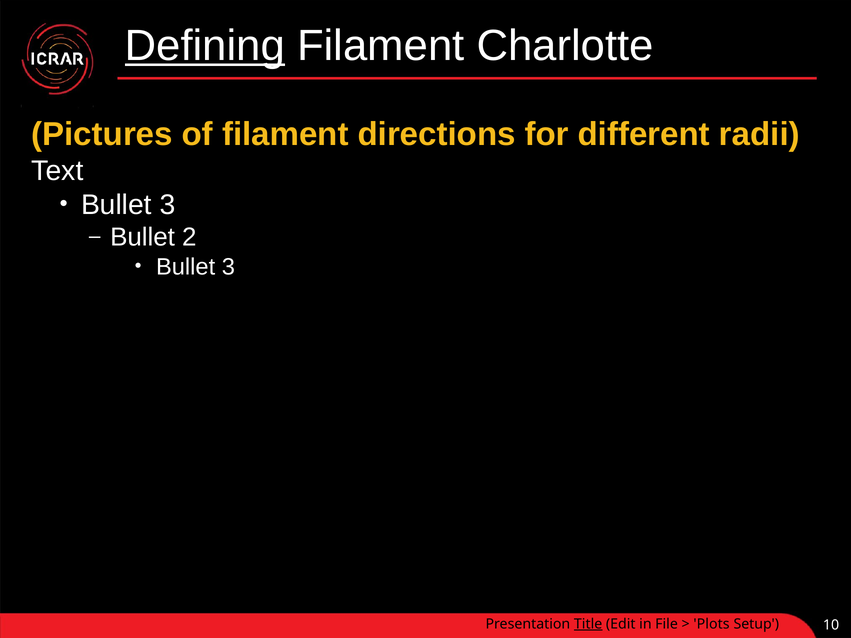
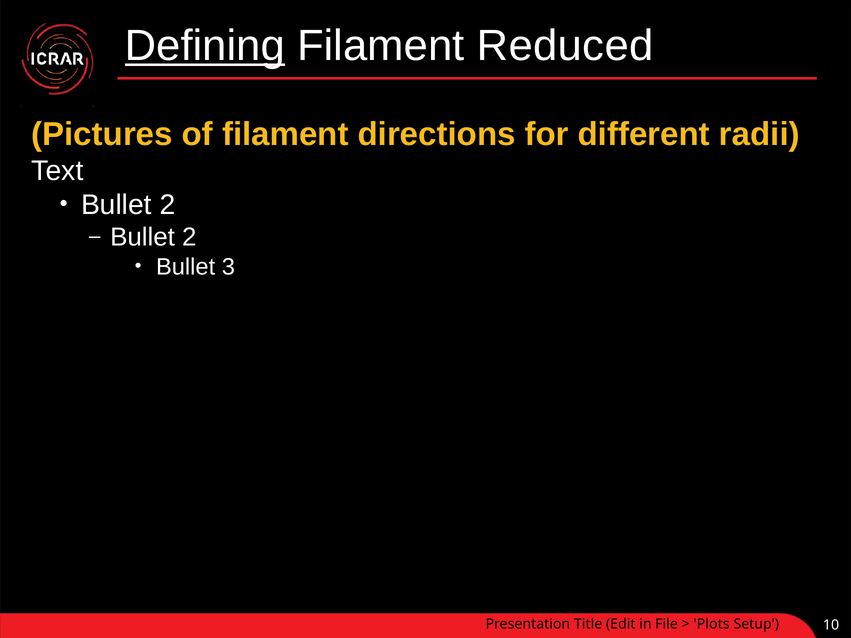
Charlotte: Charlotte -> Reduced (565, 46)
3: 3 -> 2 (168, 205)
Title underline: present -> none (588, 624)
